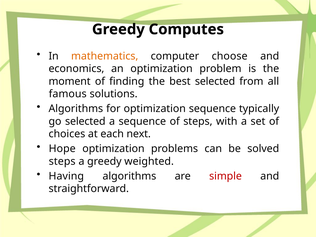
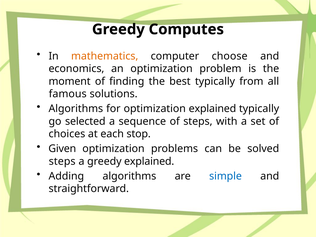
best selected: selected -> typically (215, 81)
optimization sequence: sequence -> explained (212, 109)
next: next -> stop (139, 134)
Hope: Hope -> Given (62, 149)
greedy weighted: weighted -> explained (149, 161)
Having: Having -> Adding (66, 176)
simple colour: red -> blue (225, 176)
